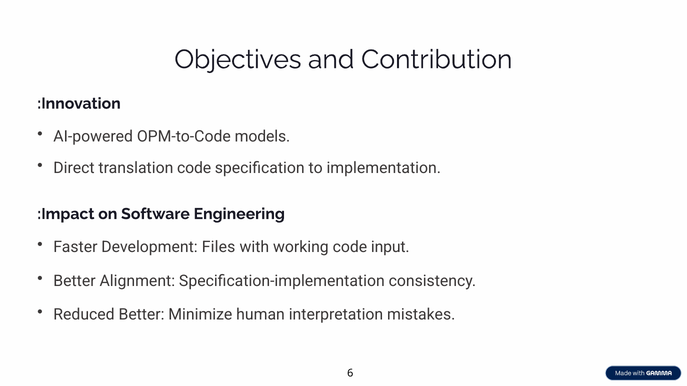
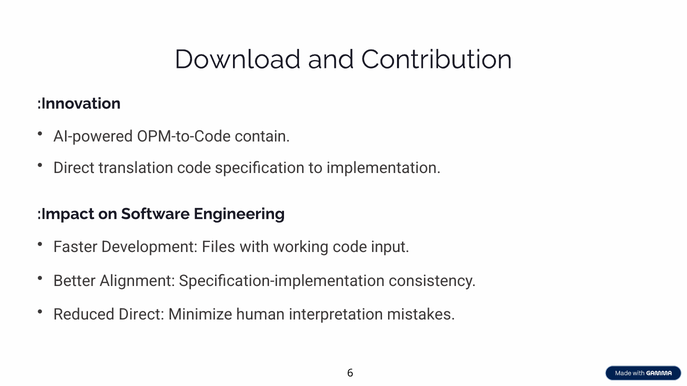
Objectives: Objectives -> Download (238, 60)
models: models -> contain (262, 137)
Reduced Better: Better -> Direct (141, 315)
